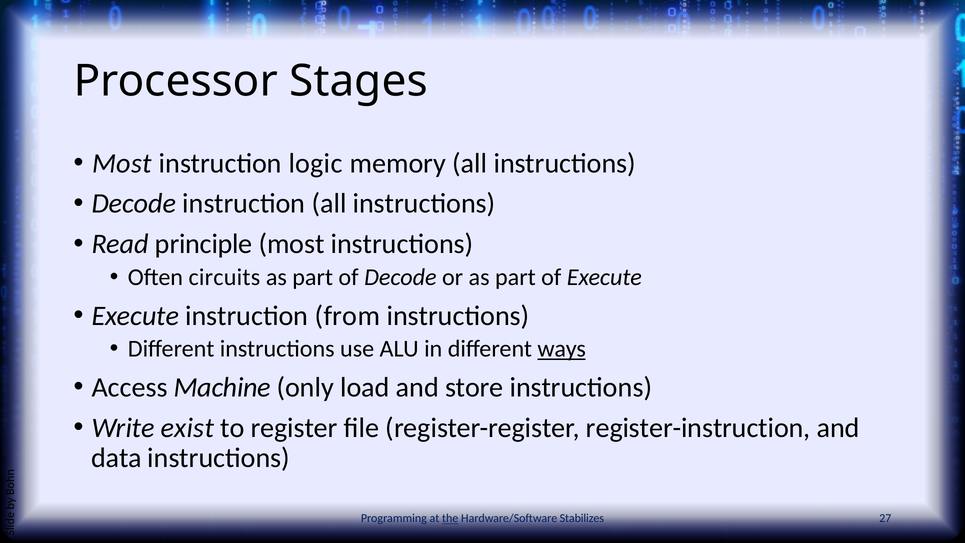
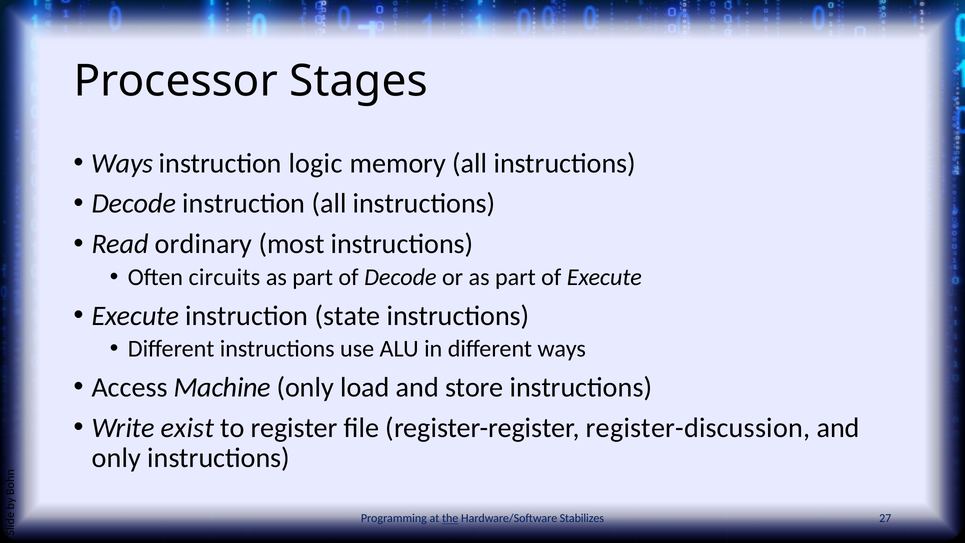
Most: Most -> Ways (122, 163)
principle: principle -> ordinary (204, 244)
from: from -> state (348, 316)
ways underline: present -> none (562, 349)
register-instruction: register-instruction -> register-discussion (698, 428)
data: data -> only (116, 458)
